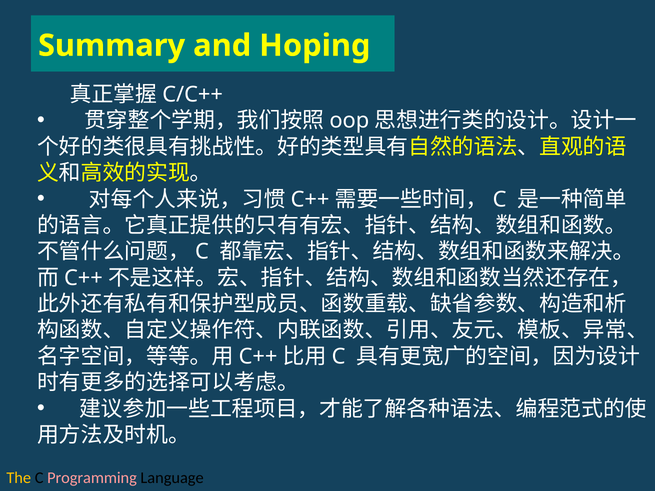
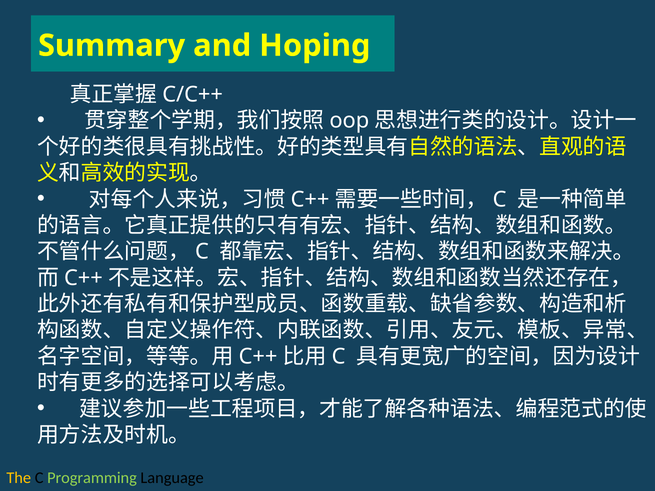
Programming colour: pink -> light green (92, 478)
